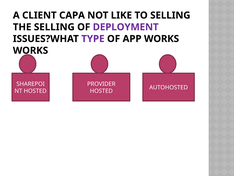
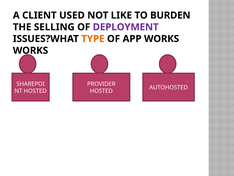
CAPA: CAPA -> USED (72, 15)
TO SELLING: SELLING -> BURDEN (170, 15)
TYPE colour: purple -> orange (93, 39)
